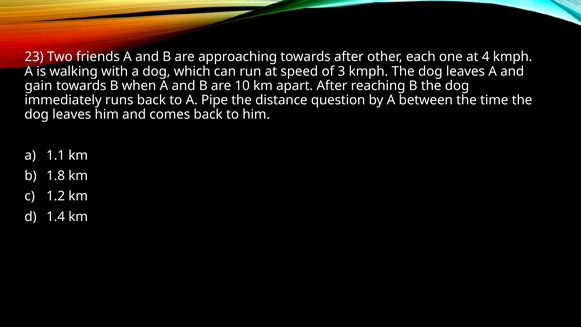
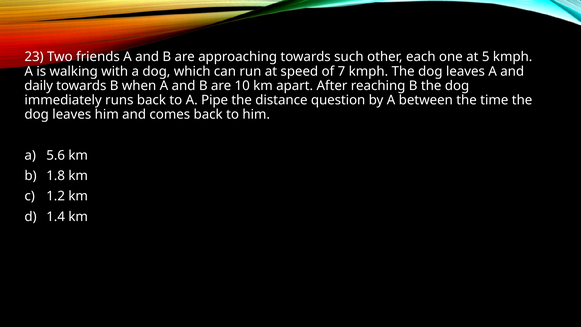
towards after: after -> such (349, 57)
4: 4 -> 5 (486, 57)
3: 3 -> 7 (341, 71)
gain: gain -> daily (39, 86)
1.1: 1.1 -> 5.6 (56, 155)
